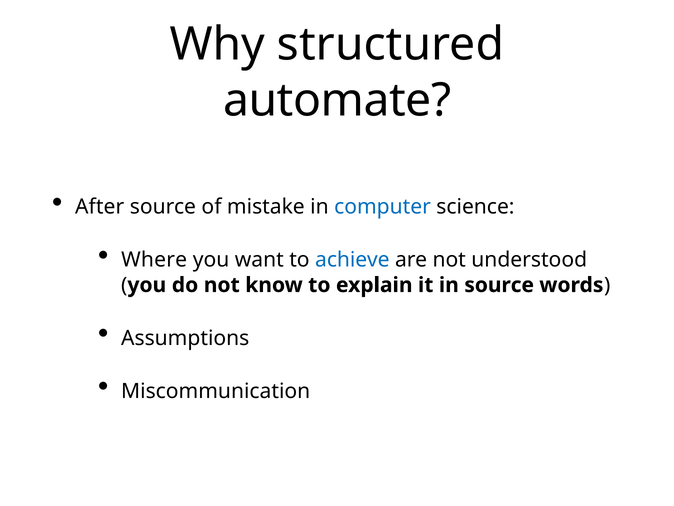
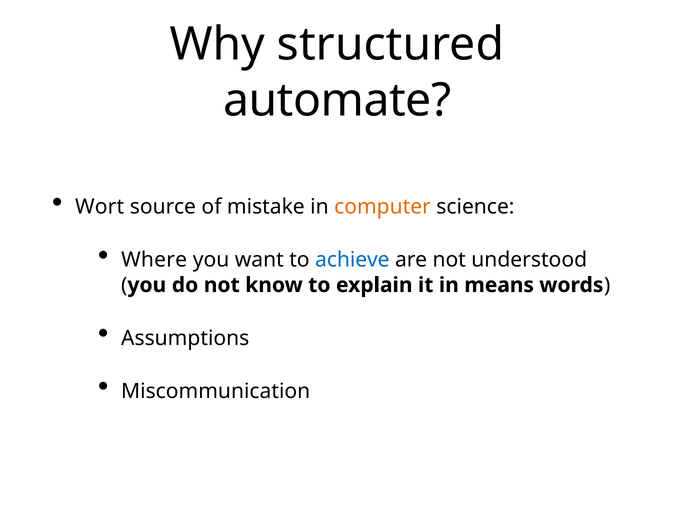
After: After -> Wort (100, 207)
computer colour: blue -> orange (383, 207)
in source: source -> means (499, 285)
